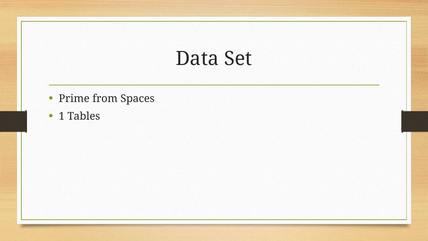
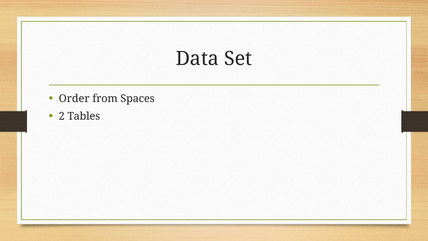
Prime: Prime -> Order (74, 99)
1: 1 -> 2 (62, 116)
